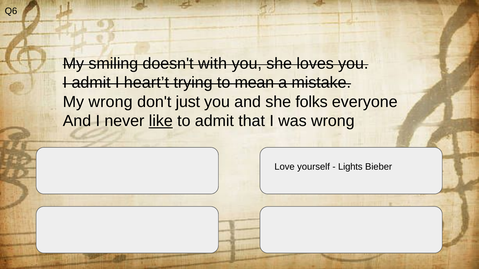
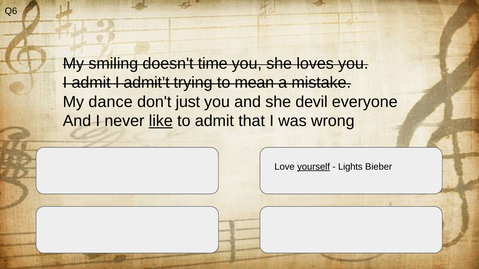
with: with -> time (213, 64)
heart’t: heart’t -> admit’t (147, 83)
My wrong: wrong -> dance (111, 102)
folks: folks -> devil (312, 102)
yourself underline: none -> present (314, 167)
